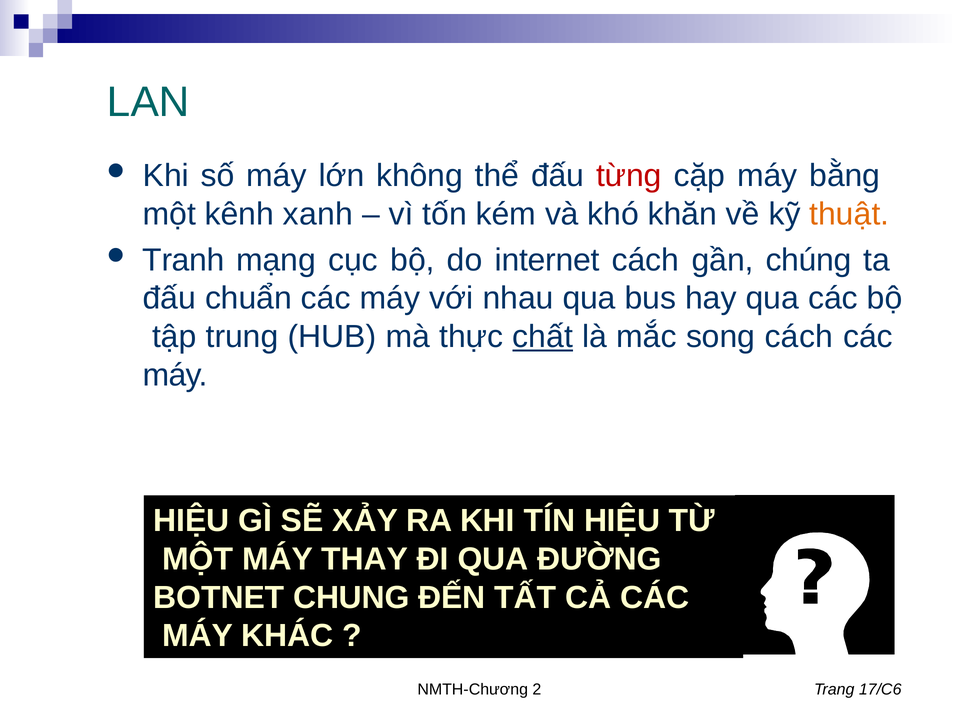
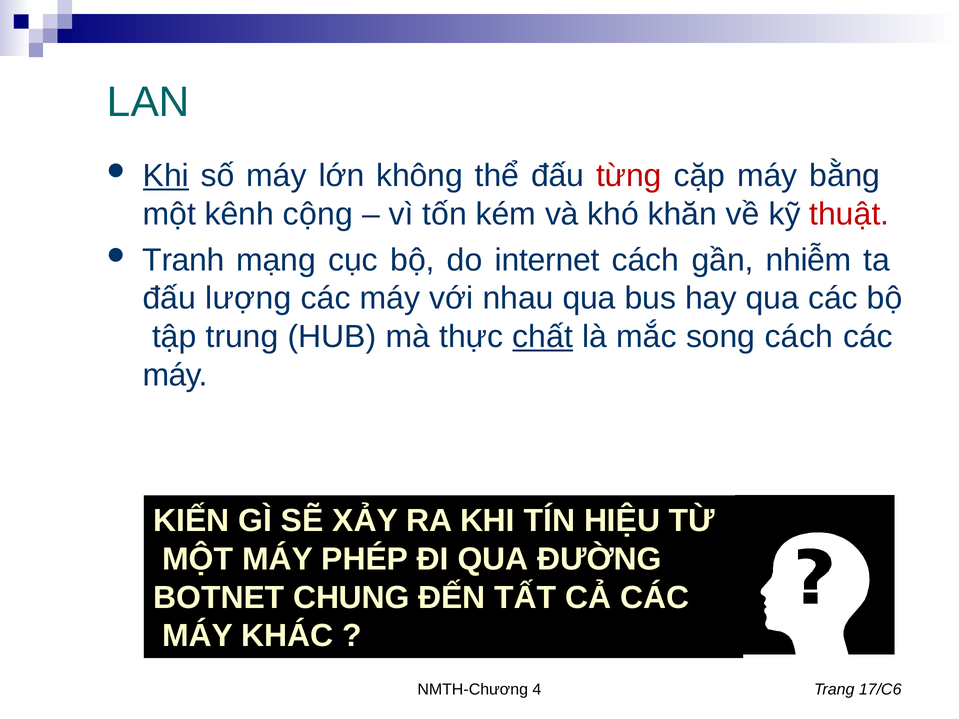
Khi underline: none -> present (166, 176)
xanh: xanh -> cộng (318, 214)
thuật colour: orange -> red (849, 214)
chúng: chúng -> nhiễm (809, 260)
chuẩn: chuẩn -> lượng (248, 299)
HIỆU: HIỆU -> KIẾN (191, 521)
THAY: THAY -> PHÉP (365, 559)
2: 2 -> 4 (537, 690)
